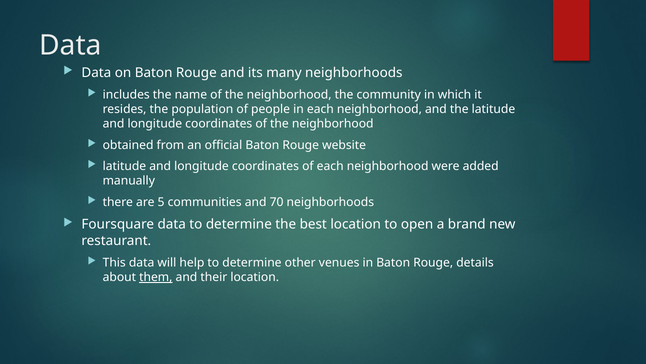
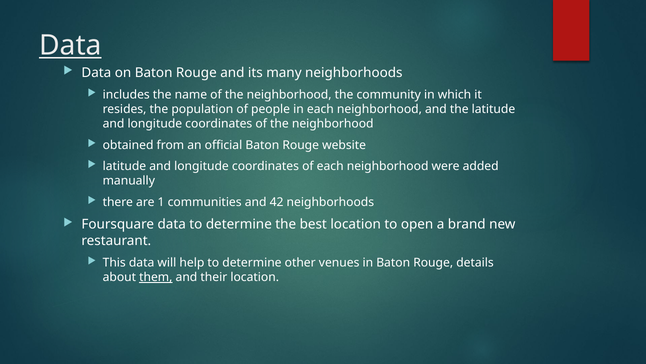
Data underline: none -> present (70, 45)
5: 5 -> 1 (161, 202)
70: 70 -> 42 (277, 202)
